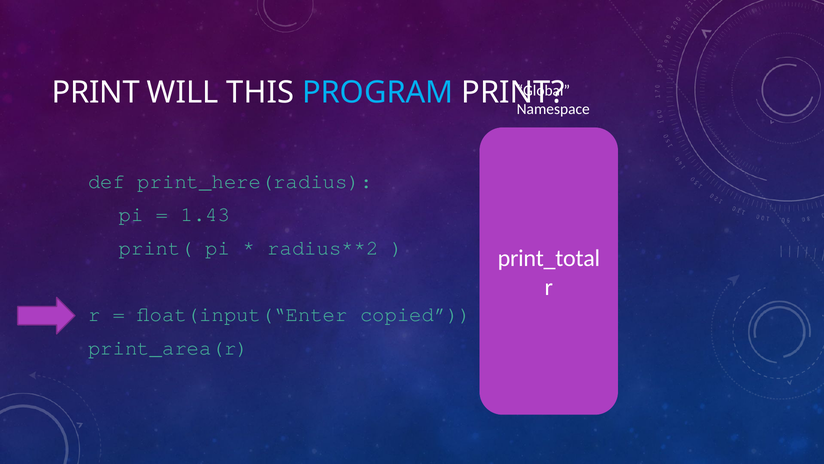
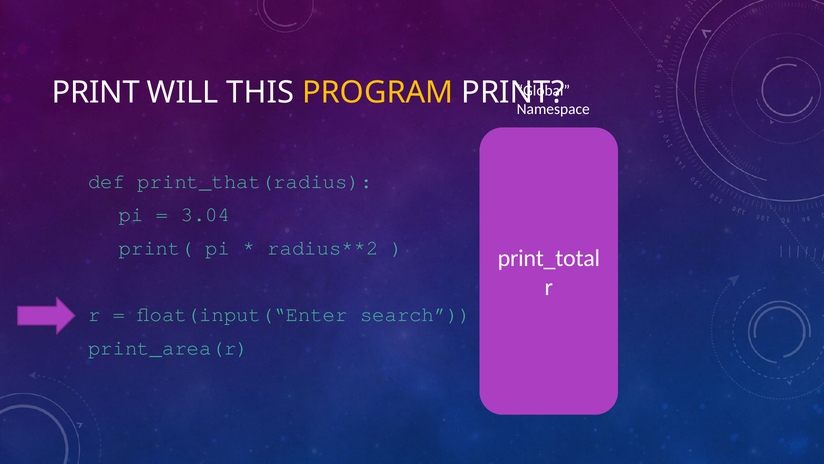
PROGRAM colour: light blue -> yellow (378, 93)
print_here(radius: print_here(radius -> print_that(radius (255, 181)
1.43: 1.43 -> 3.04 (205, 214)
copied: copied -> search (416, 314)
